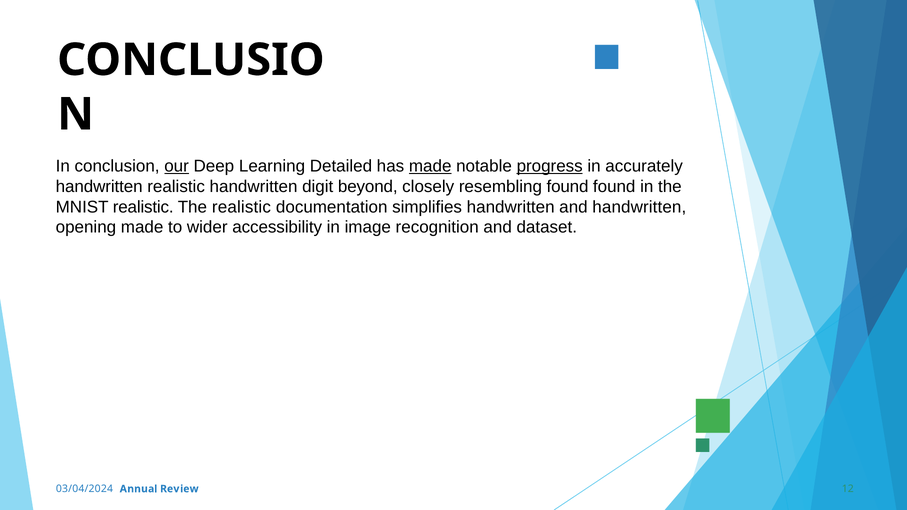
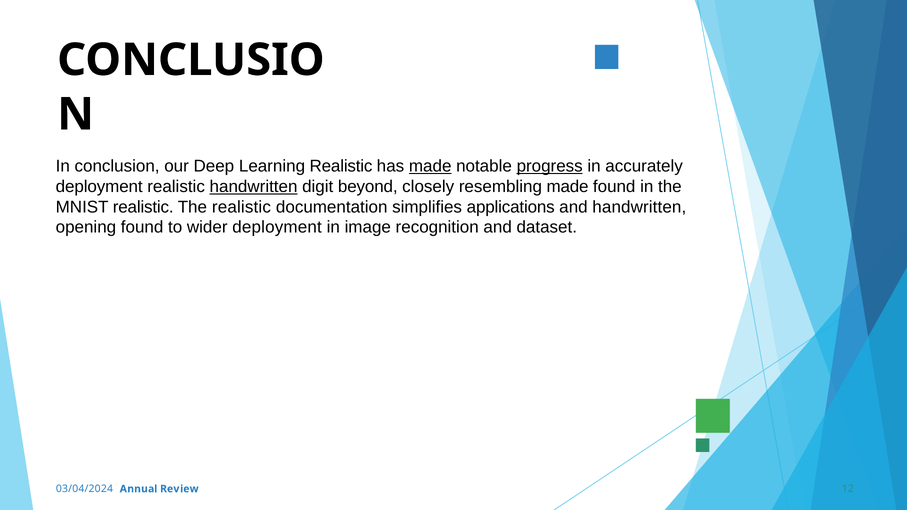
our underline: present -> none (177, 166)
Learning Detailed: Detailed -> Realistic (341, 166)
handwritten: handwritten -> deployment (99, 187)
handwritten underline: none -> present (254, 187)
resembling found: found -> made (568, 187)
simplifies handwritten: handwritten -> applications (511, 207)
opening made: made -> found (142, 227)
wider accessibility: accessibility -> deployment (277, 227)
